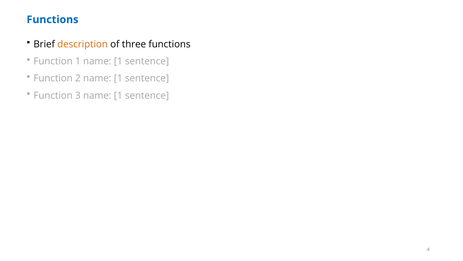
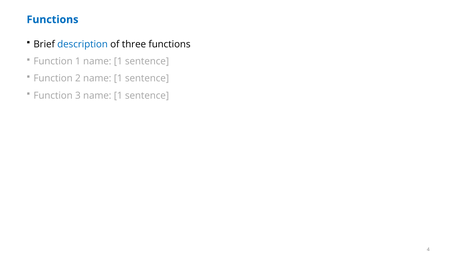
description colour: orange -> blue (83, 44)
